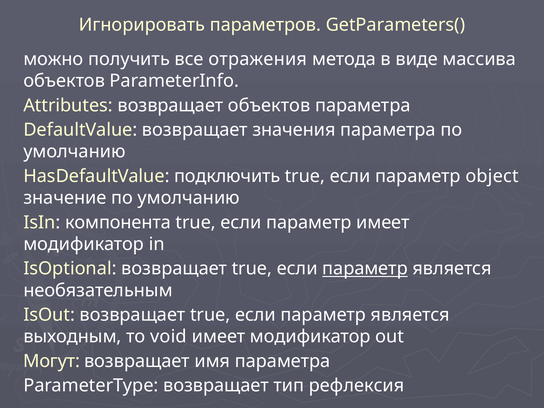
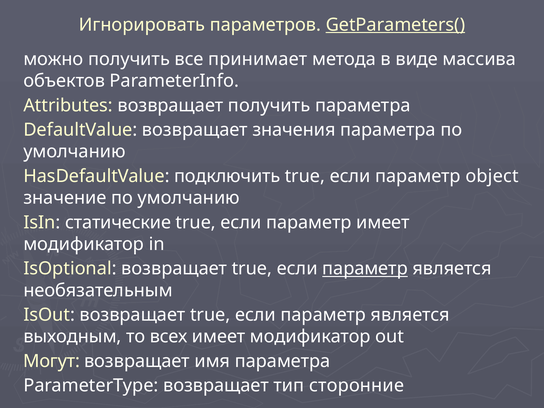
GetParameters( underline: none -> present (395, 25)
отражения: отражения -> принимает (258, 59)
возвращает объектов: объектов -> получить (269, 105)
компонента: компонента -> статические (118, 222)
void: void -> всех (169, 337)
рефлексия: рефлексия -> сторонние (357, 386)
